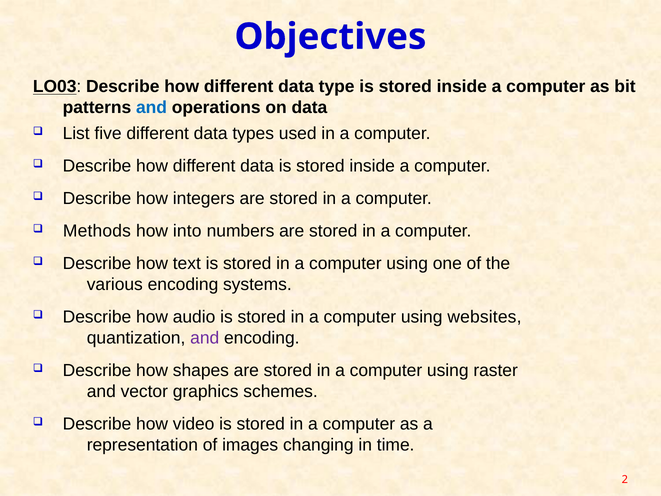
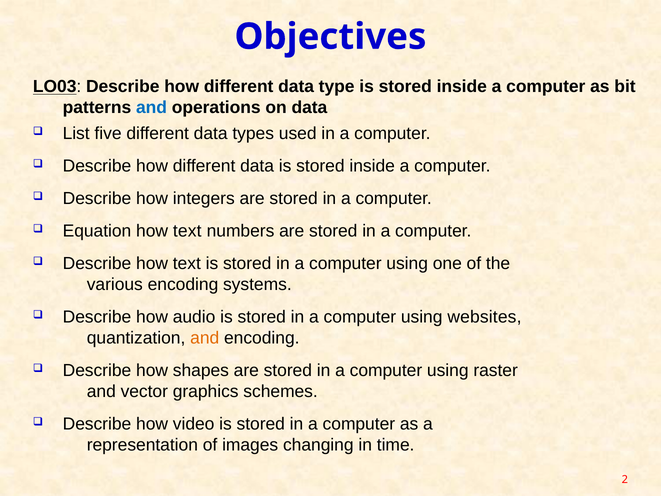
Methods: Methods -> Equation (97, 231)
into: into -> text (187, 231)
and colour: purple -> orange (205, 338)
